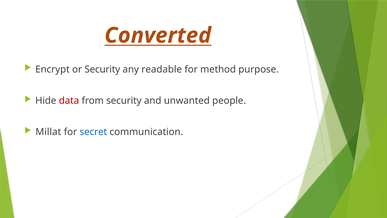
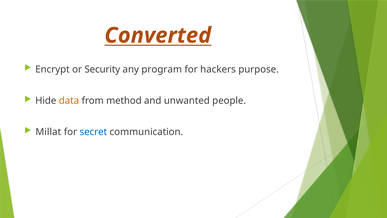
readable: readable -> program (162, 69)
method: method -> hackers (218, 69)
data colour: red -> orange (69, 100)
from security: security -> method (124, 100)
